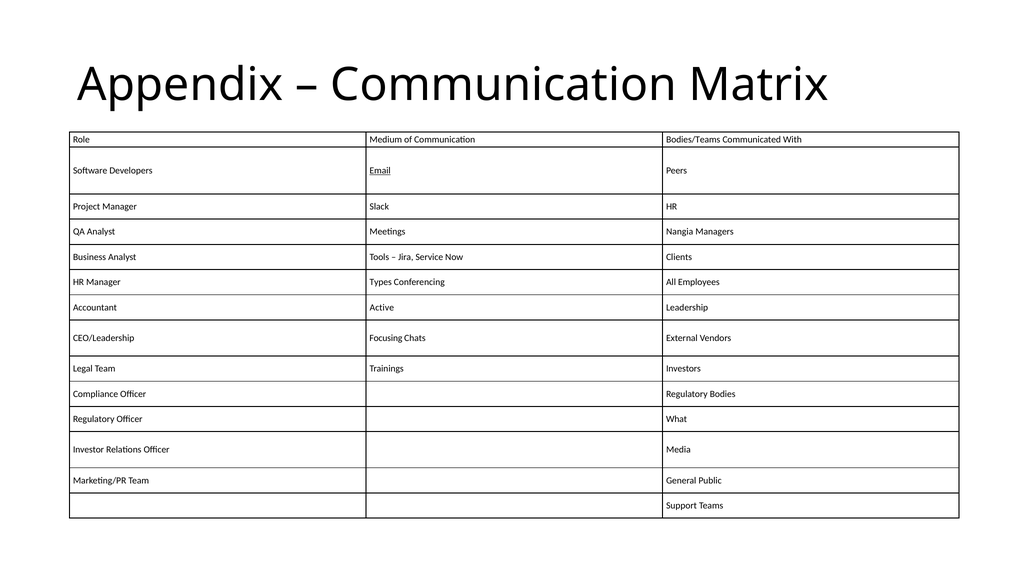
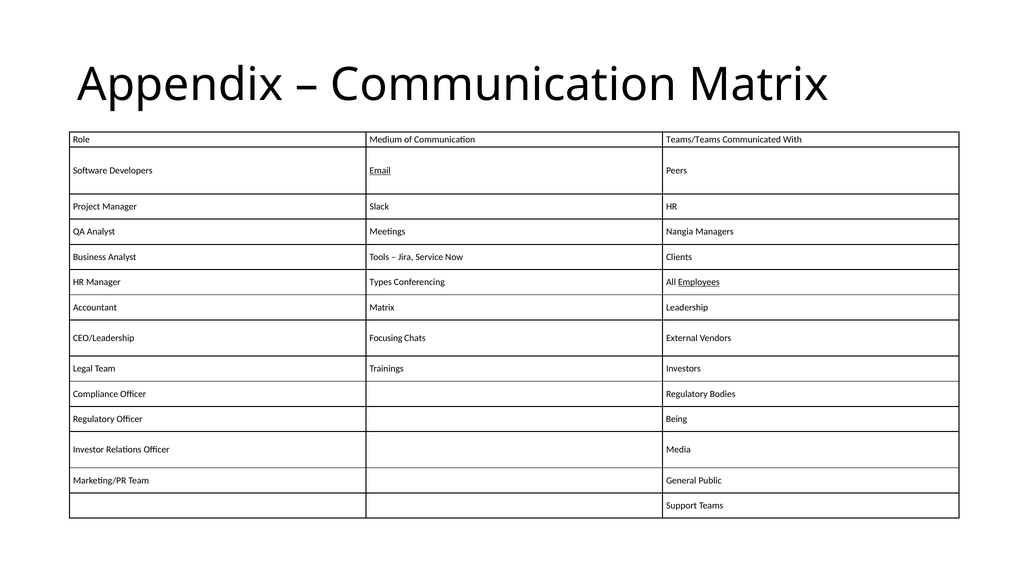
Bodies/Teams: Bodies/Teams -> Teams/Teams (693, 140)
Employees underline: none -> present (699, 282)
Accountant Active: Active -> Matrix (382, 308)
What: What -> Being (677, 419)
